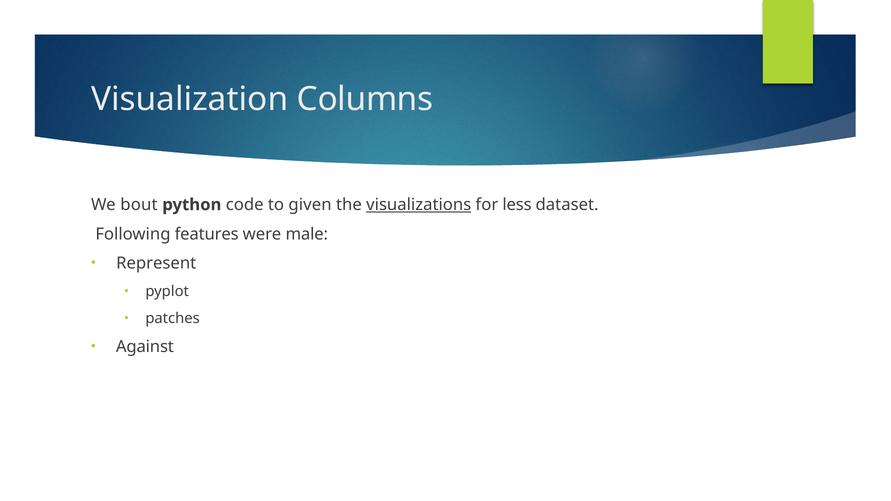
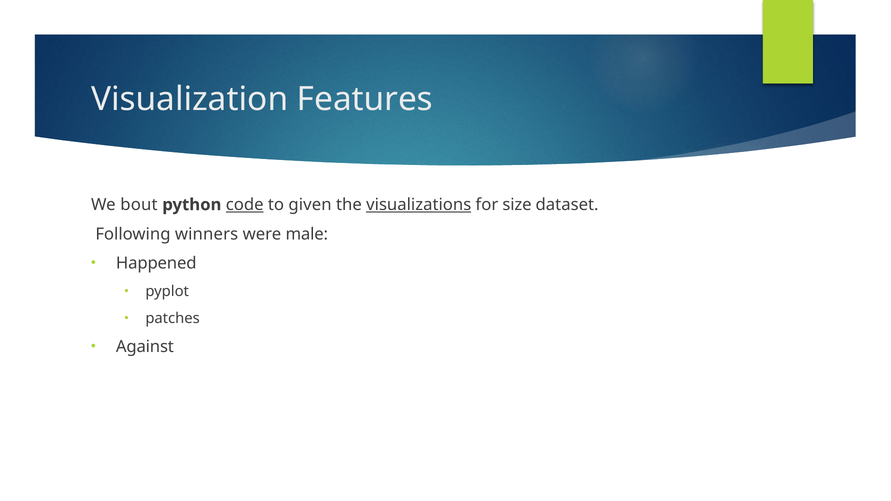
Columns: Columns -> Features (365, 99)
code underline: none -> present (245, 205)
less: less -> size (517, 205)
features: features -> winners (207, 234)
Represent: Represent -> Happened (156, 263)
